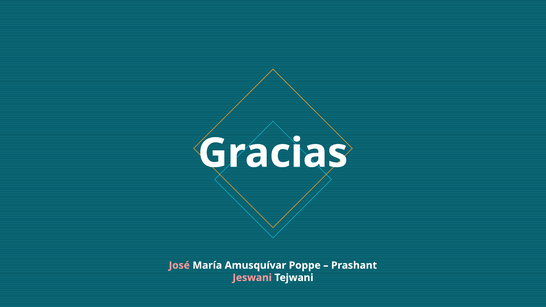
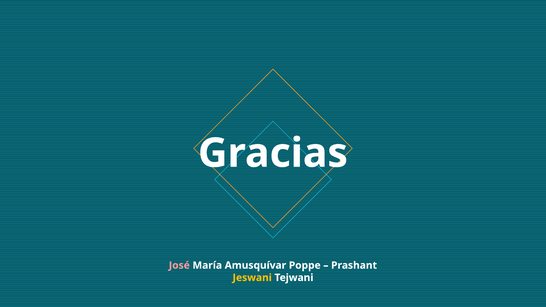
Jeswani colour: pink -> yellow (252, 278)
